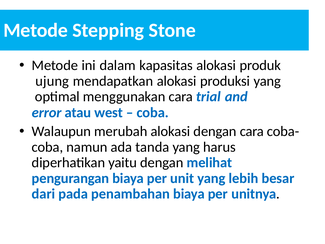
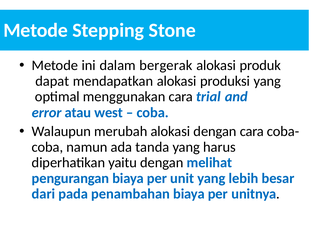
kapasitas: kapasitas -> bergerak (166, 65)
ujung: ujung -> dapat (52, 81)
